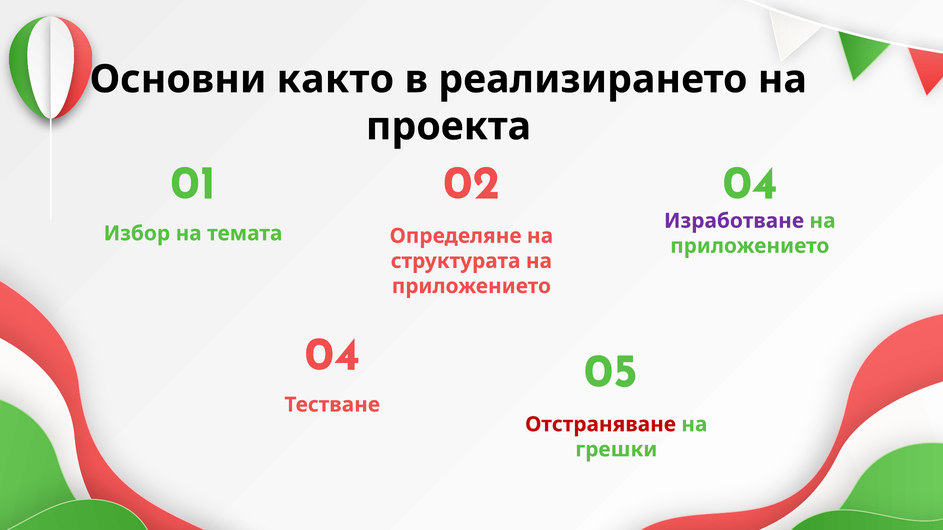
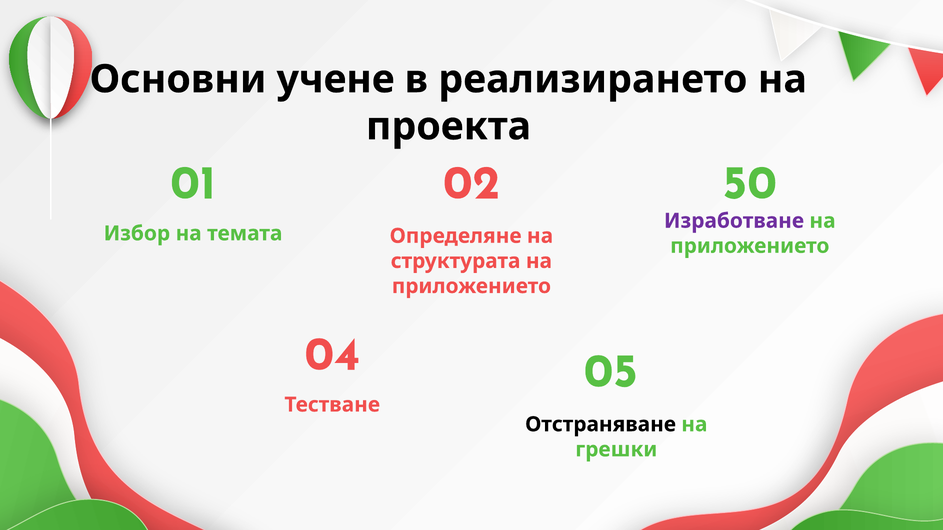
както: както -> учене (336, 79)
02 04: 04 -> 50 (750, 183)
Отстраняване colour: red -> black (601, 425)
